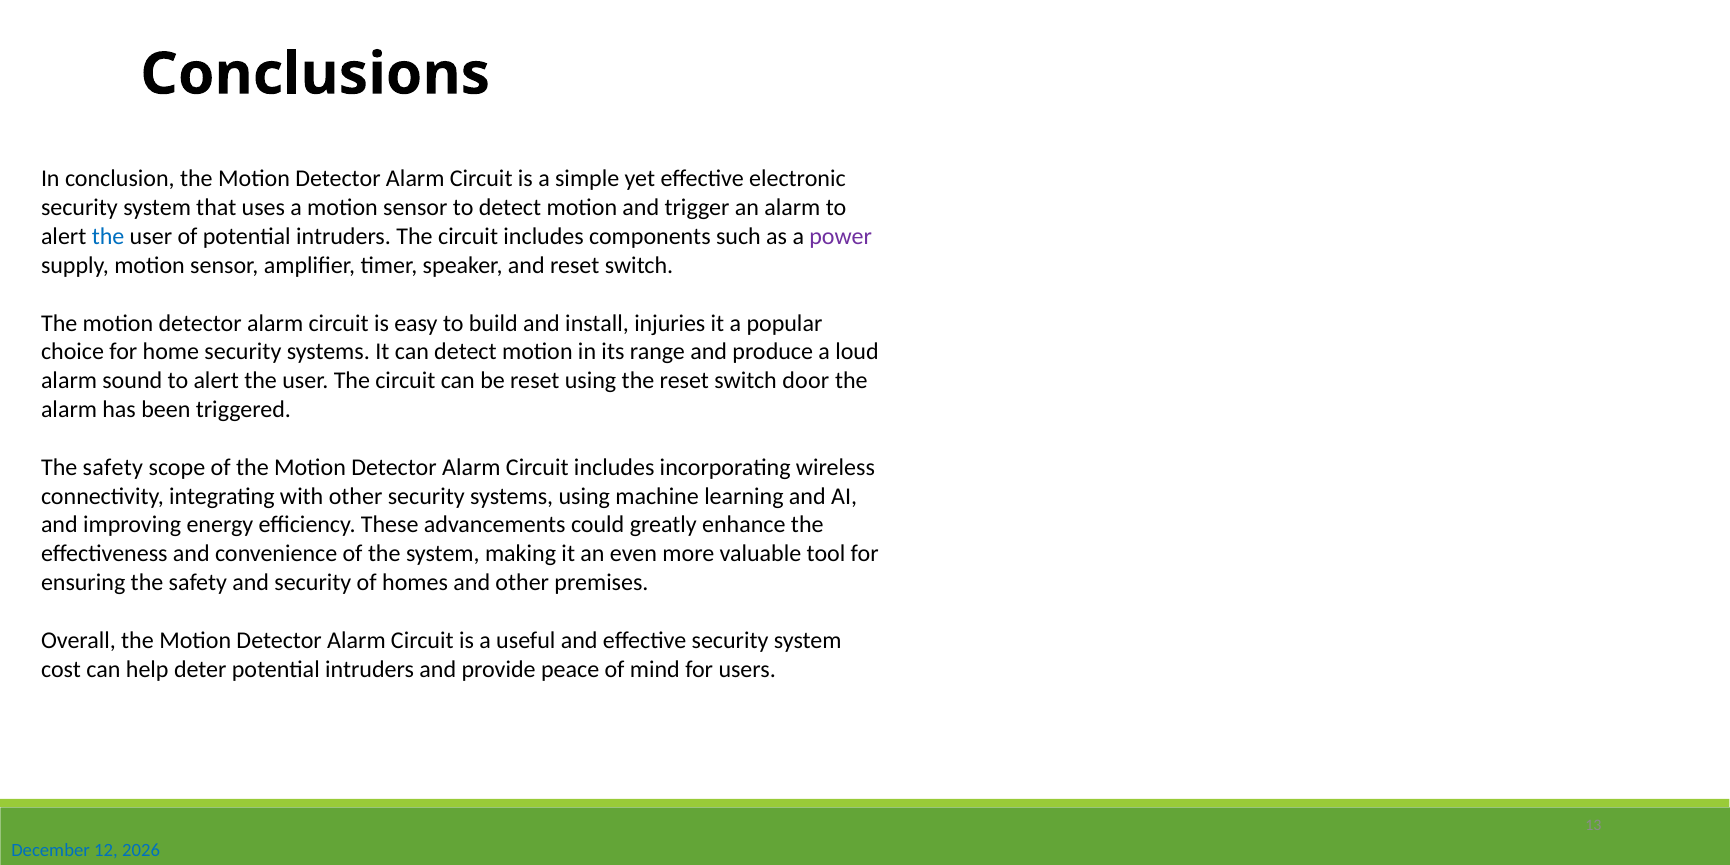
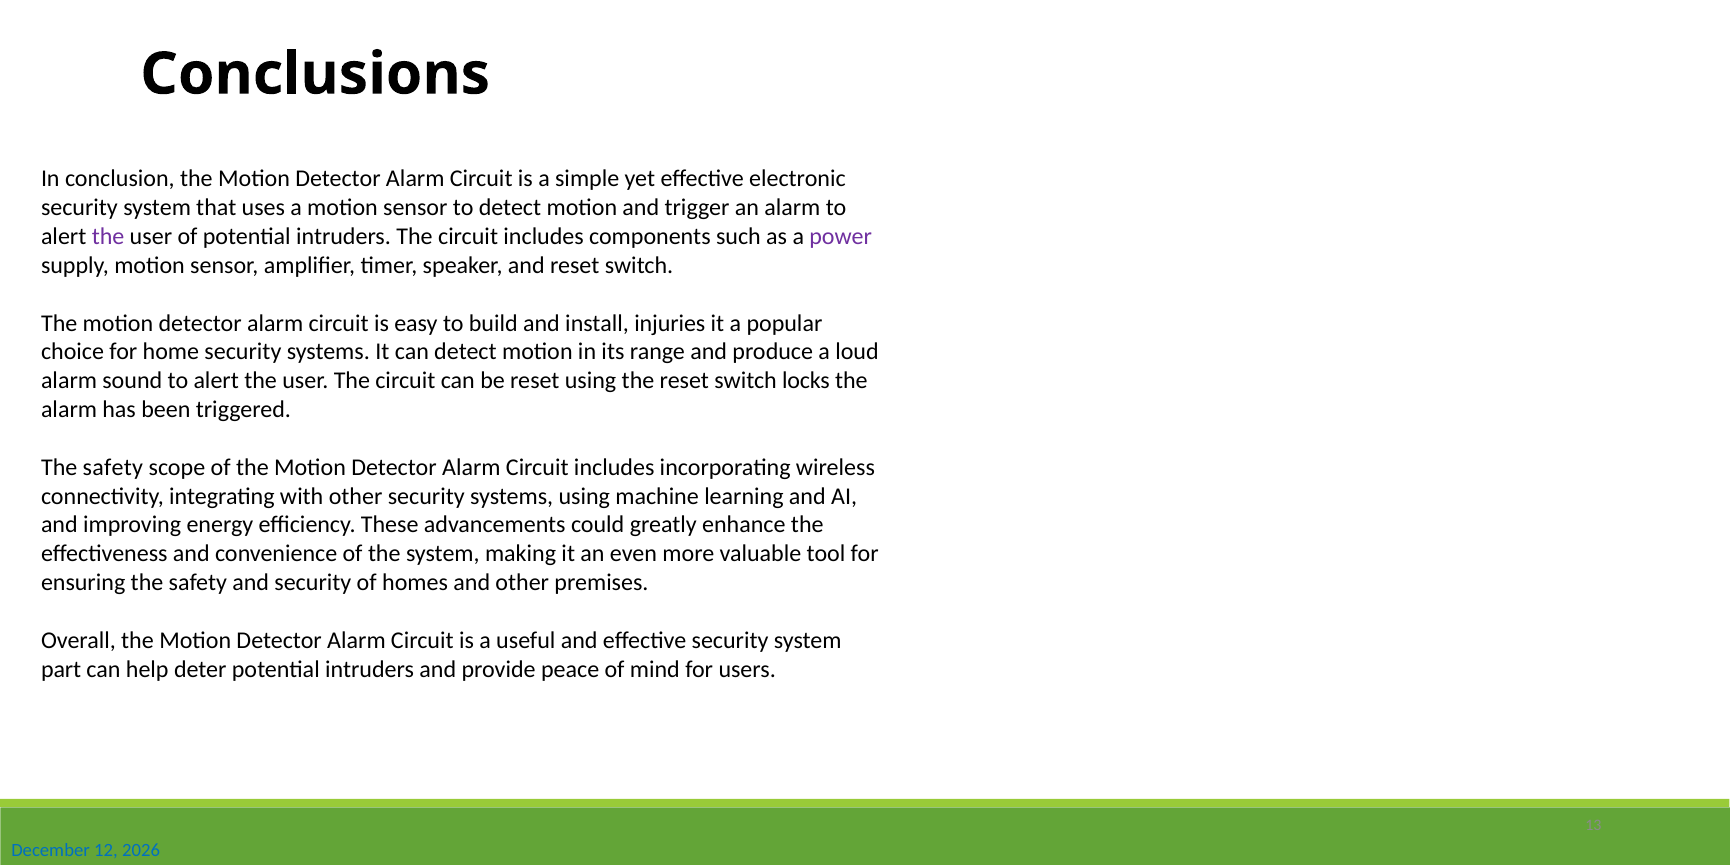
the colour: blue -> purple (108, 237)
door: door -> locks (806, 381)
cost: cost -> part (61, 669)
